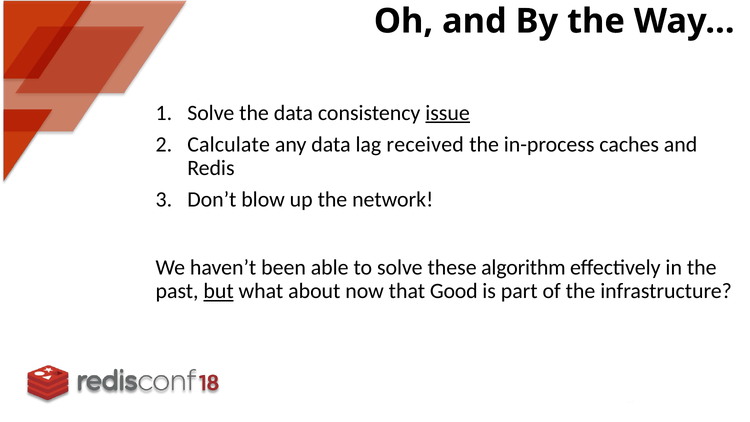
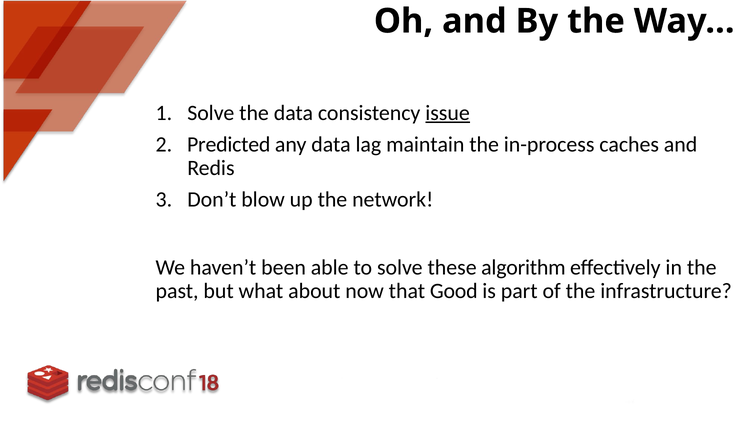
Calculate: Calculate -> Predicted (229, 144)
received: received -> maintain (425, 144)
but underline: present -> none (219, 291)
